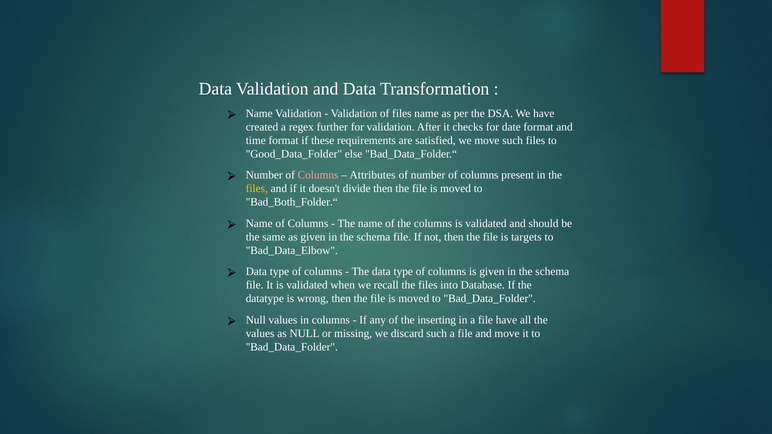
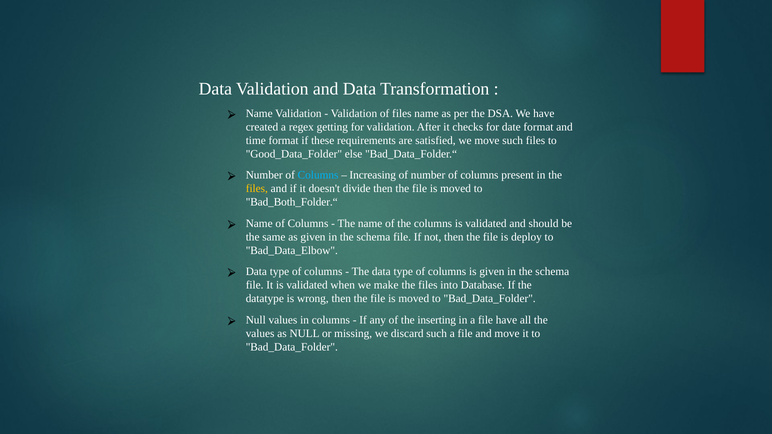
further: further -> getting (332, 127)
Columns colour: pink -> light blue (318, 175)
Attributes: Attributes -> Increasing (373, 175)
targets: targets -> deploy (526, 237)
recall: recall -> make (386, 285)
